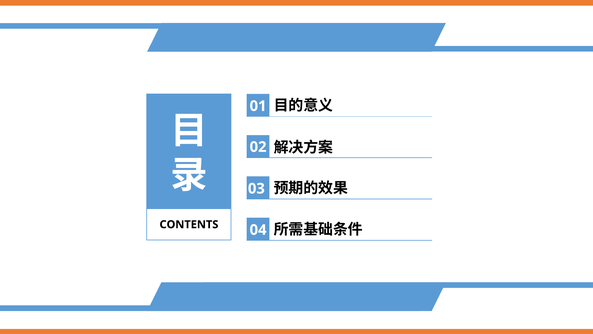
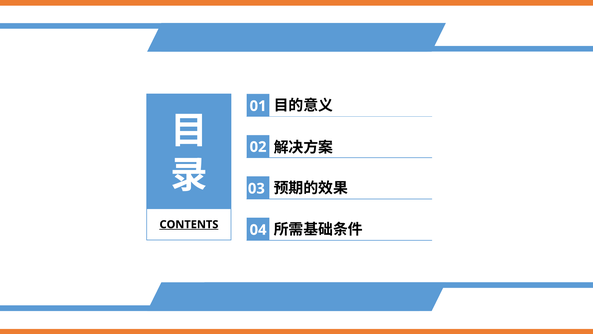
CONTENTS underline: none -> present (189, 224)
